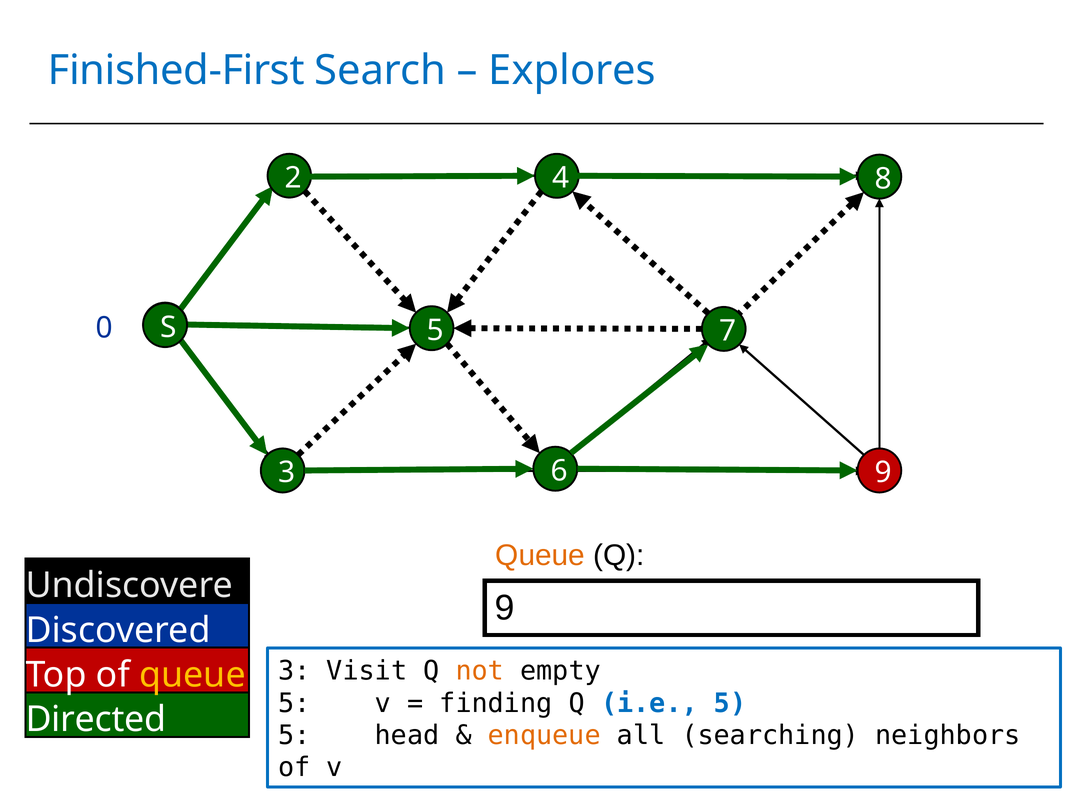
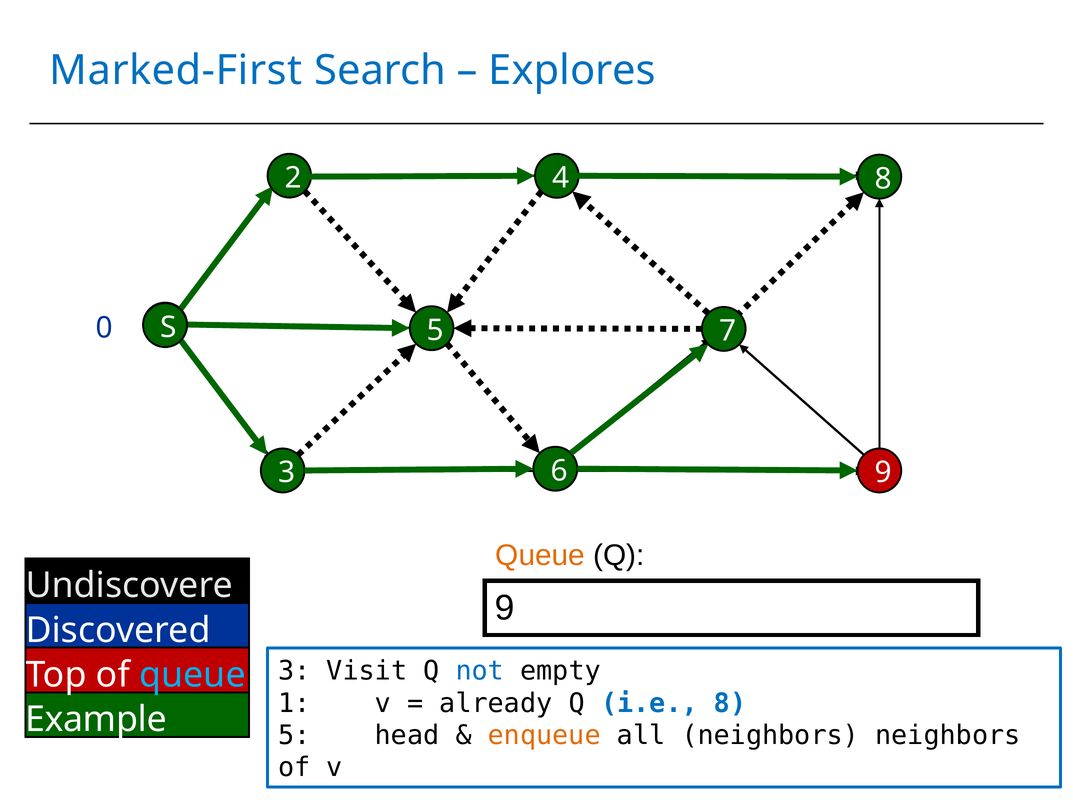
Finished-First: Finished-First -> Marked-First (176, 71)
queue colour: yellow -> light blue (192, 675)
not colour: orange -> blue (480, 671)
5: 5 -> 1 (294, 703)
finding: finding -> already (496, 703)
i.e 5: 5 -> 8 (730, 703)
Directed: Directed -> Example (96, 719)
all searching: searching -> neighbors (770, 735)
